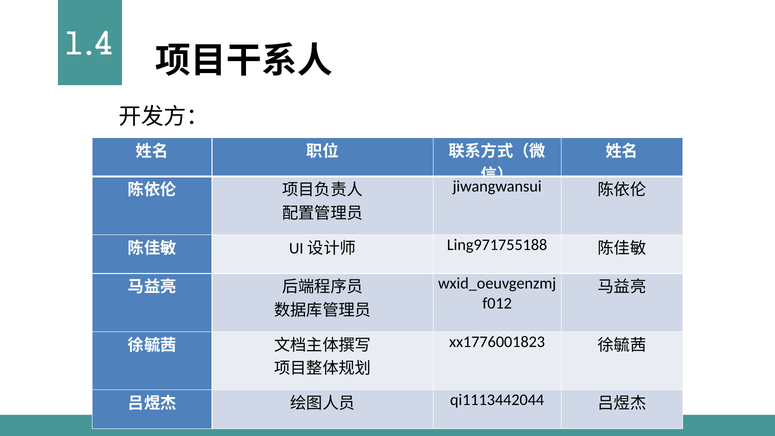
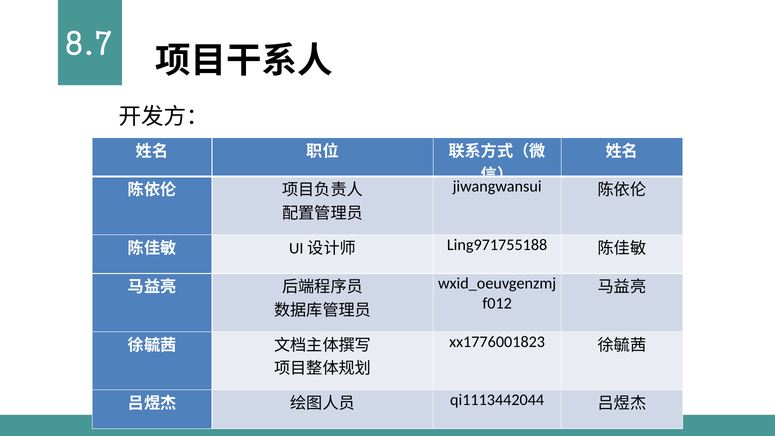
1.4: 1.4 -> 8.7 (89, 44)
